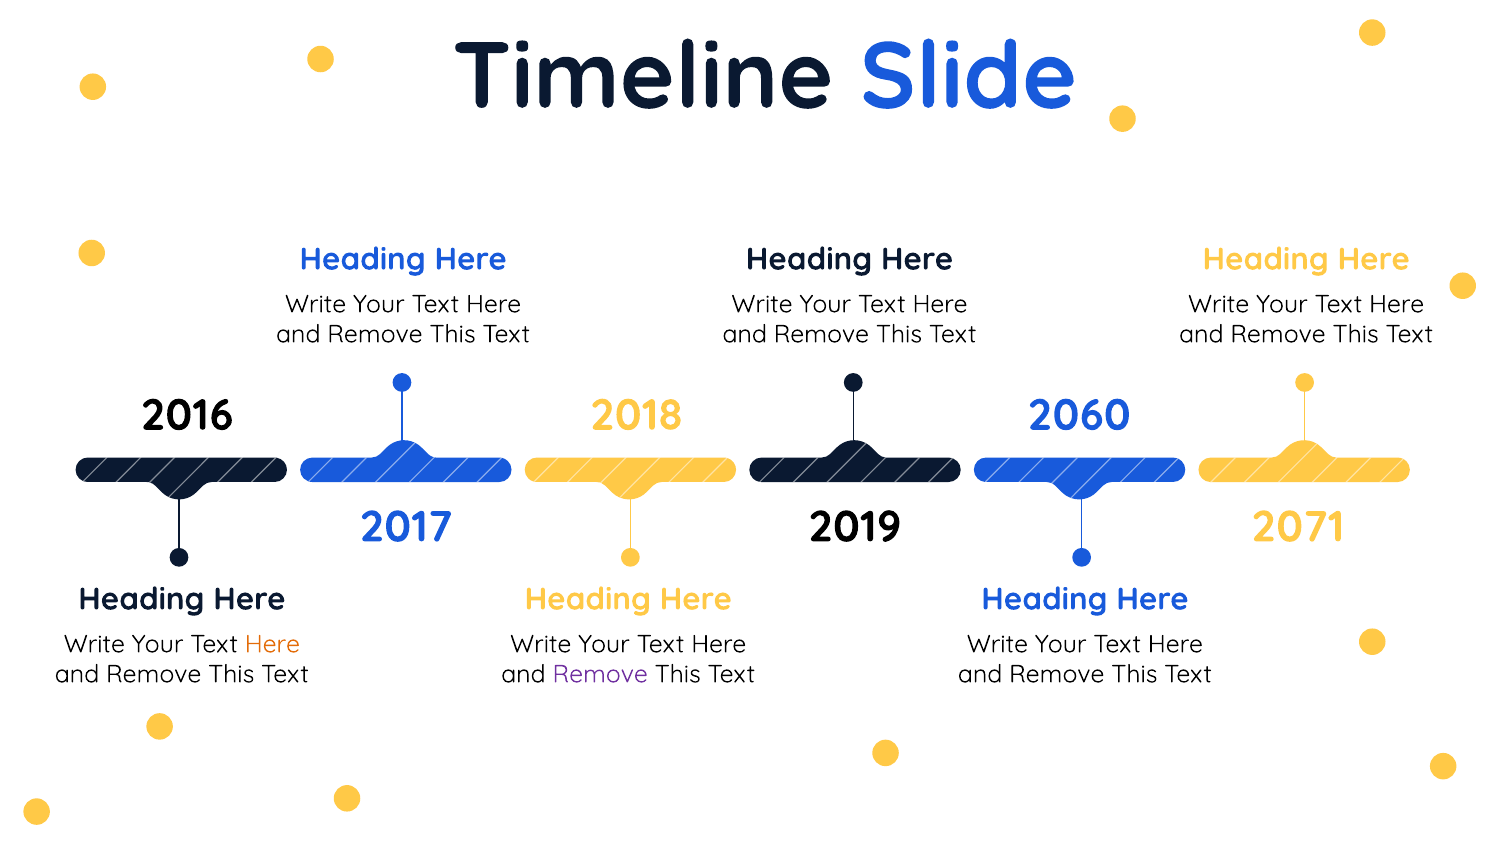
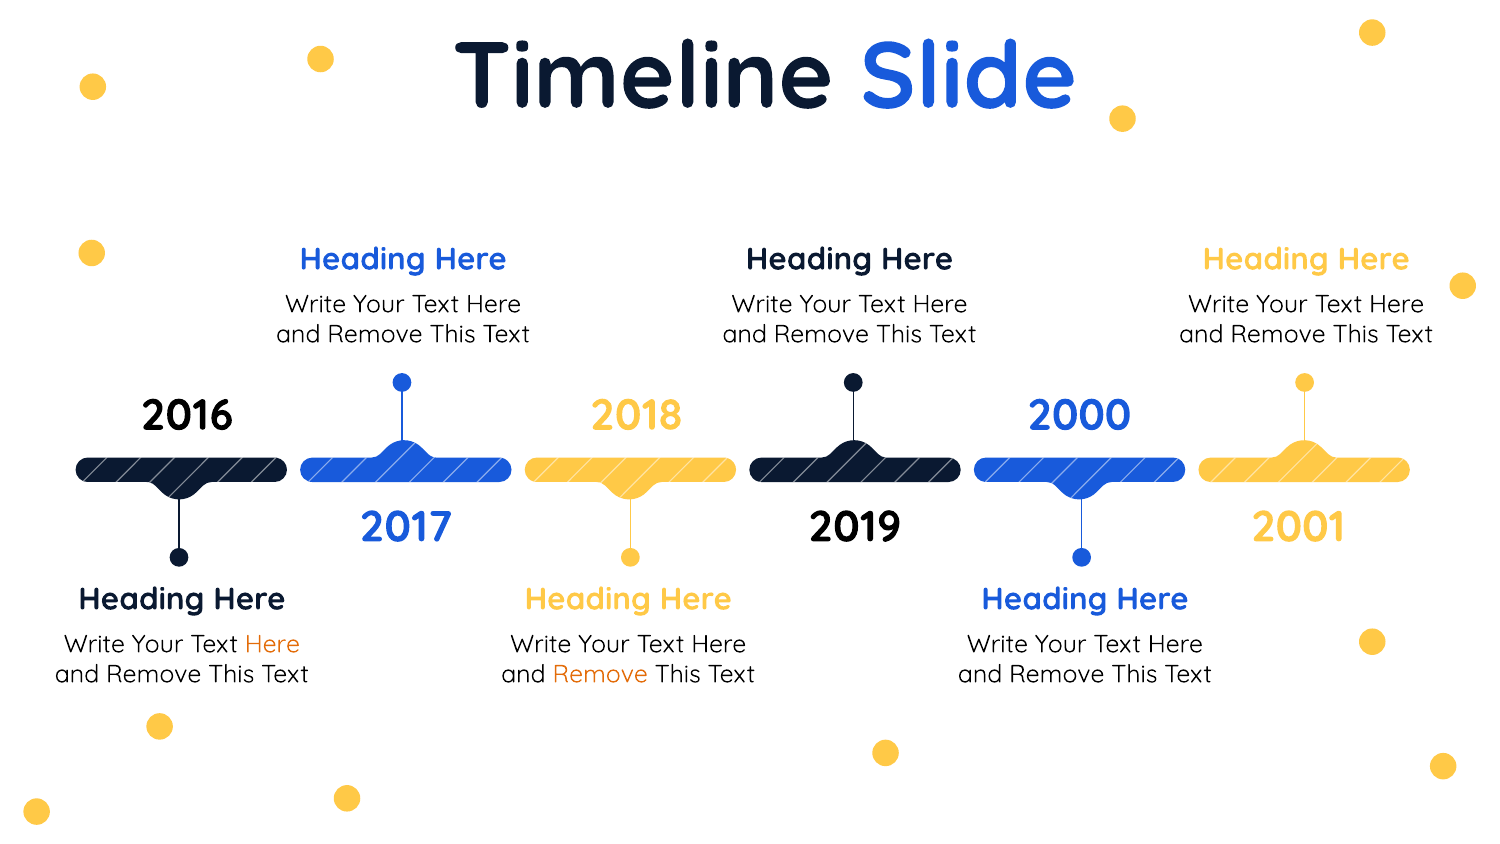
2060: 2060 -> 2000 (1079, 415)
2071: 2071 -> 2001 (1298, 527)
Remove colour: purple -> orange (600, 674)
